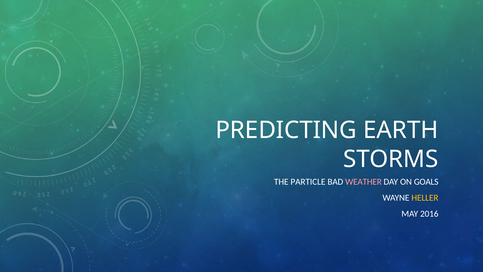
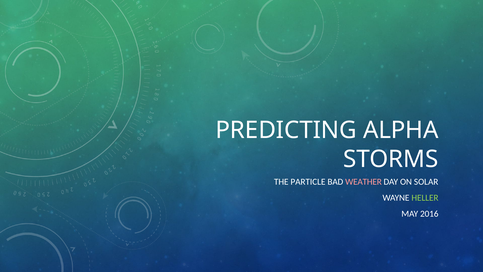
EARTH: EARTH -> ALPHA (401, 130)
GOALS: GOALS -> SOLAR (426, 182)
HELLER colour: yellow -> light green (425, 198)
